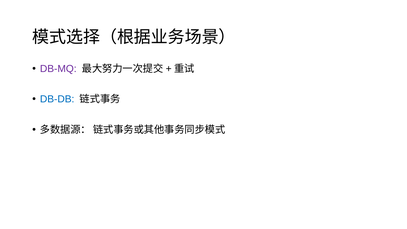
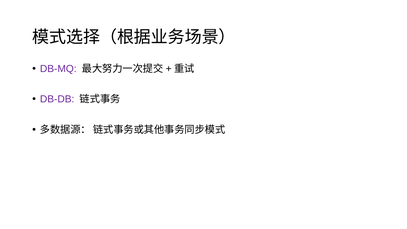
DB-DB colour: blue -> purple (57, 99)
